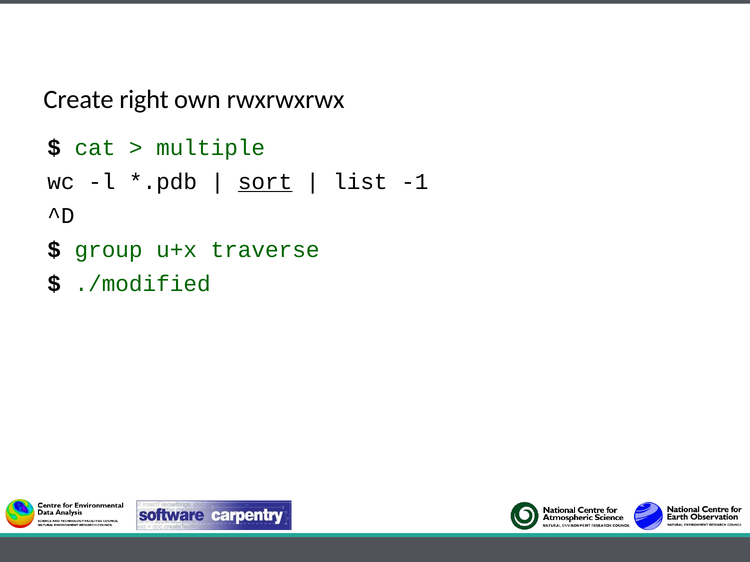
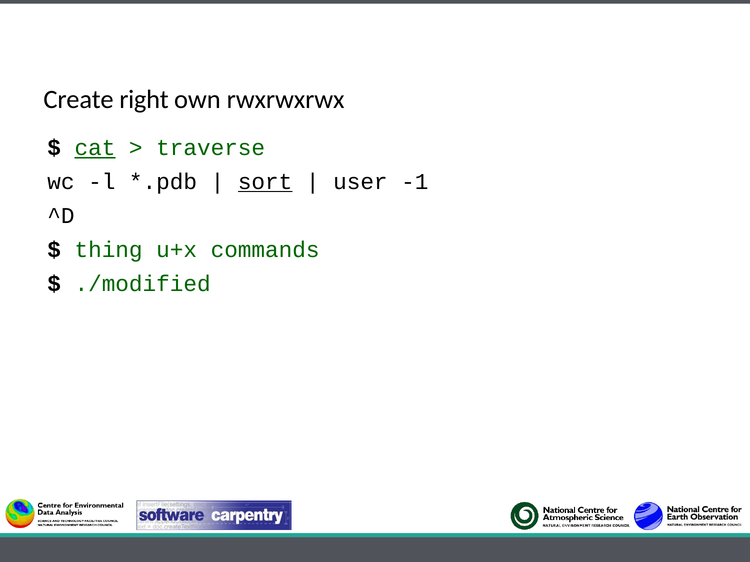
cat underline: none -> present (95, 148)
multiple: multiple -> traverse (211, 148)
list: list -> user (360, 182)
group: group -> thing (109, 250)
traverse: traverse -> commands (265, 250)
